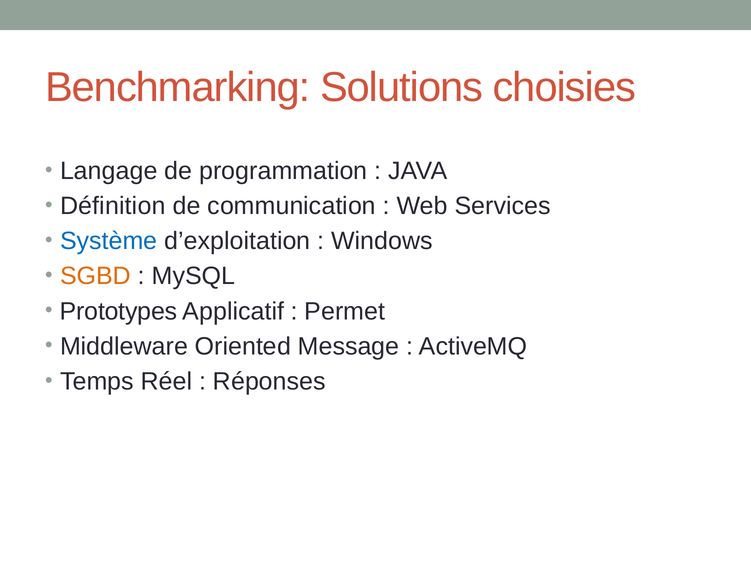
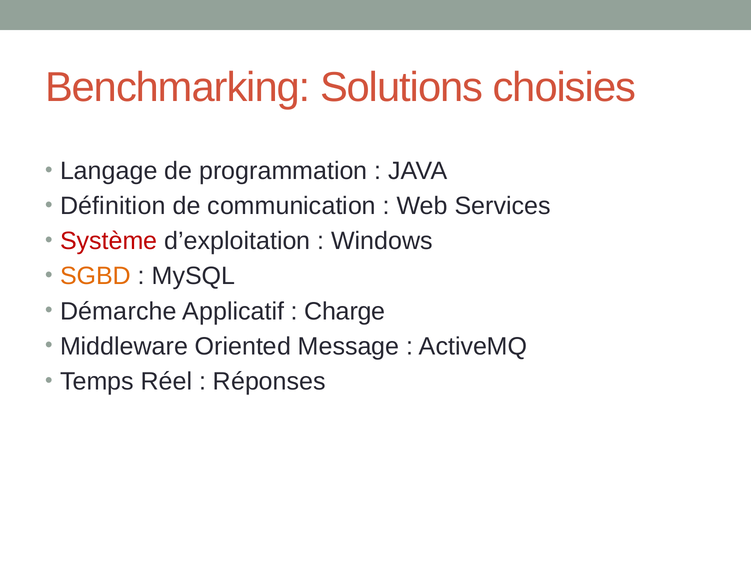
Système colour: blue -> red (109, 241)
Prototypes: Prototypes -> Démarche (118, 311)
Permet: Permet -> Charge (345, 311)
